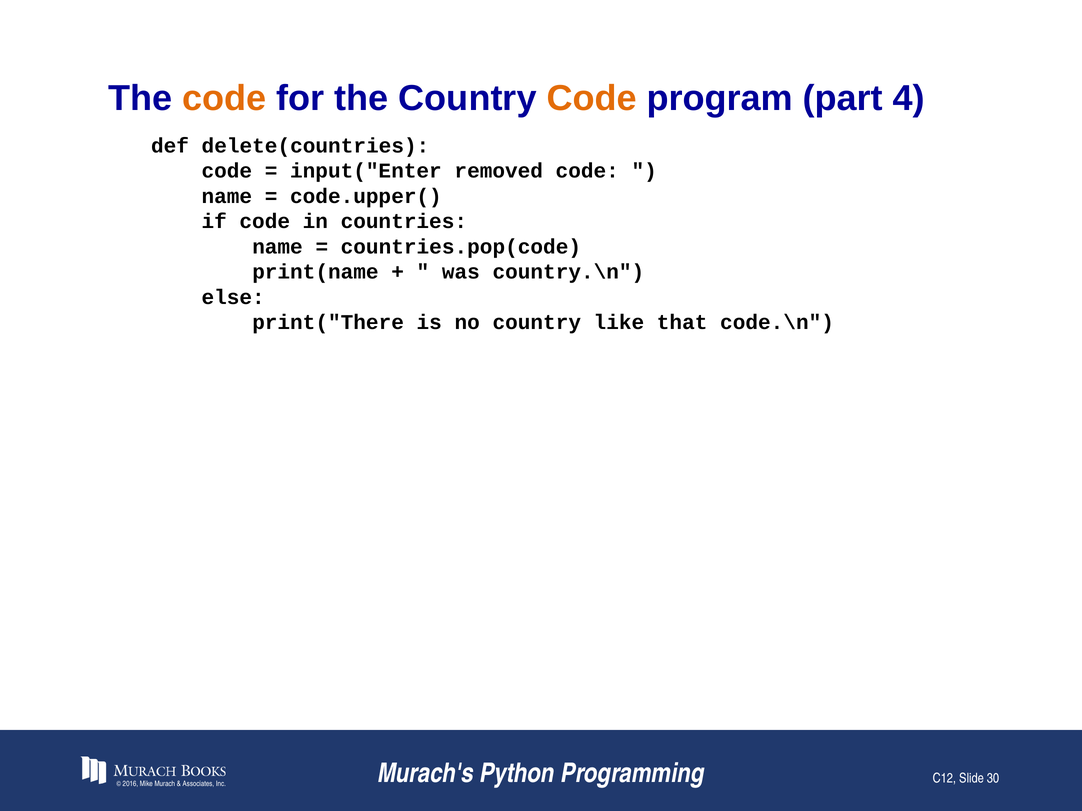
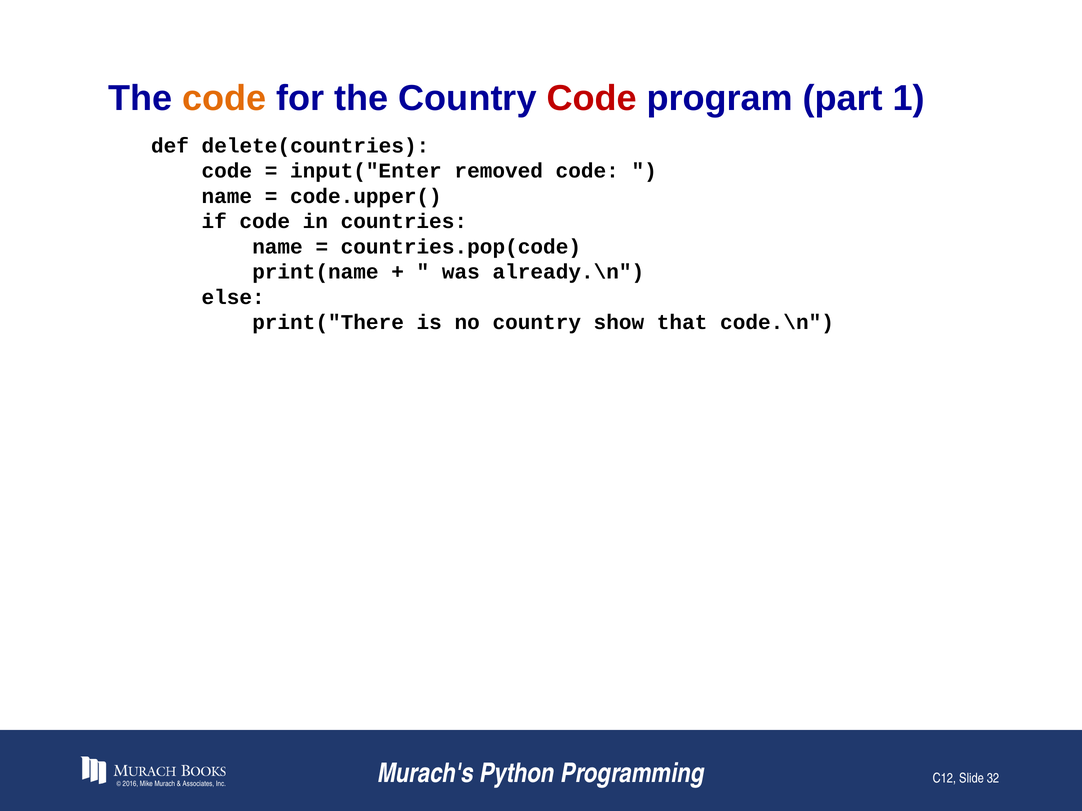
Code colour: orange -> red (592, 98)
4: 4 -> 1 (909, 98)
country.\n: country.\n -> already.\n (568, 272)
like: like -> show (619, 323)
30: 30 -> 32 (993, 779)
